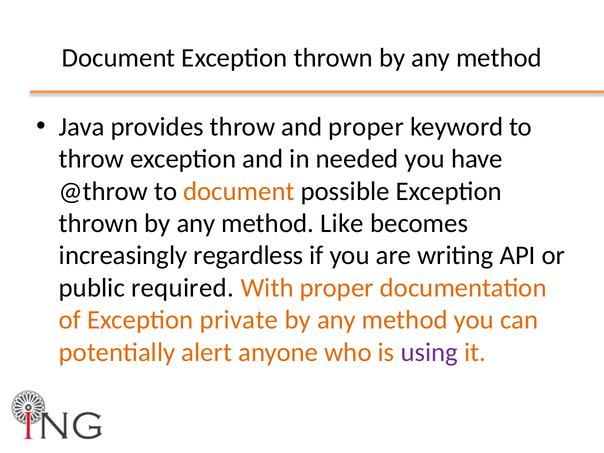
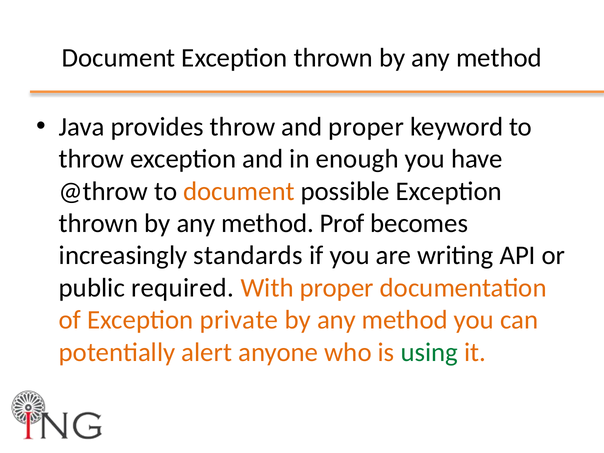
needed: needed -> enough (357, 159)
Like: Like -> Prof (342, 223)
regardless: regardless -> standards (248, 256)
using colour: purple -> green (429, 352)
